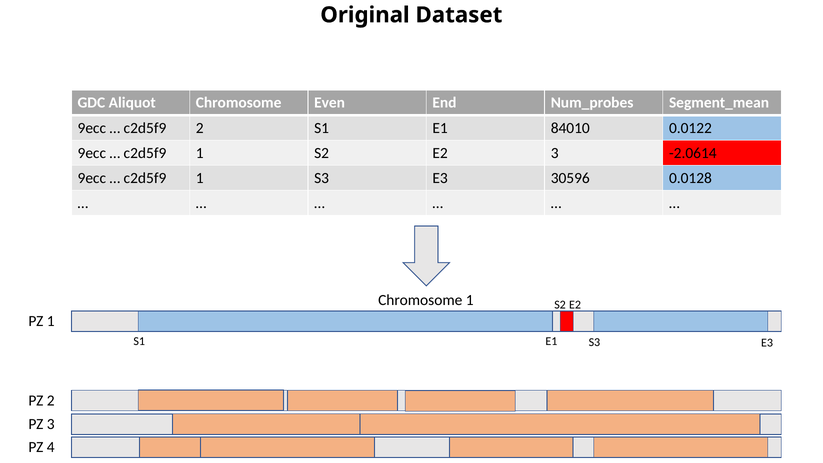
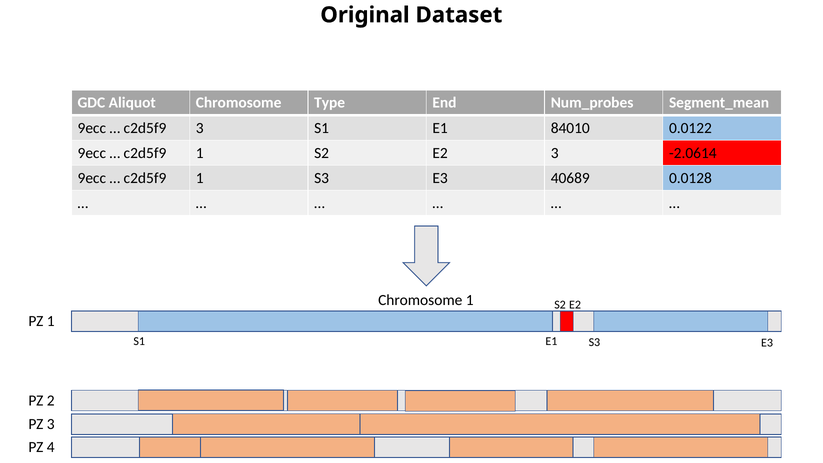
Even: Even -> Type (330, 103)
c2d5f9 2: 2 -> 3 (200, 128)
30596: 30596 -> 40689 (570, 178)
